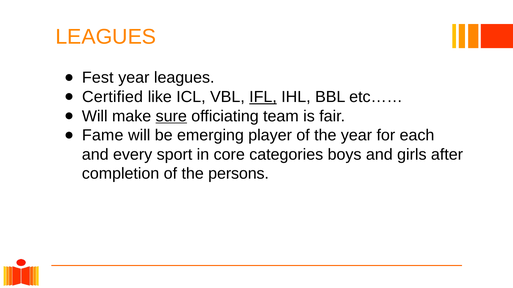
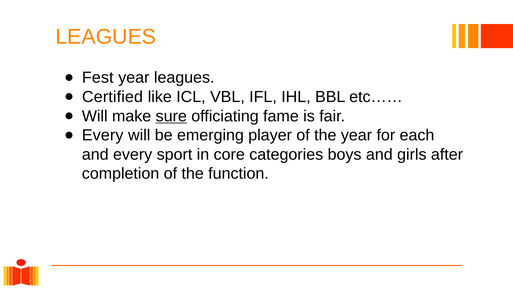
IFL underline: present -> none (263, 97)
team: team -> fame (281, 116)
Fame: Fame -> Every (103, 136)
persons: persons -> function (239, 174)
